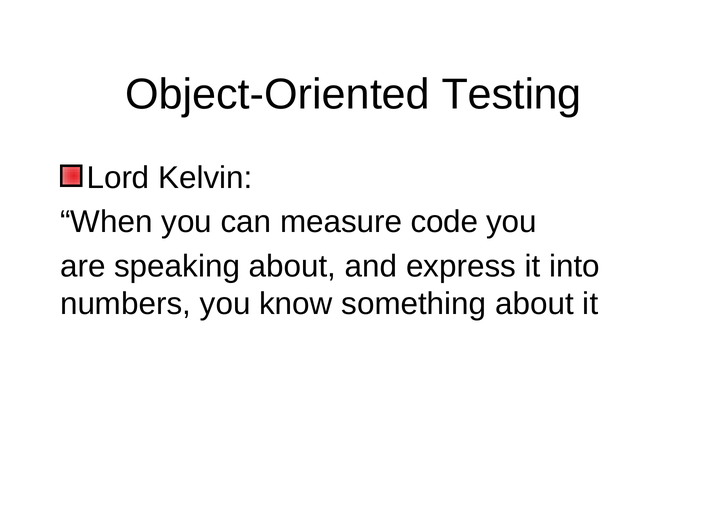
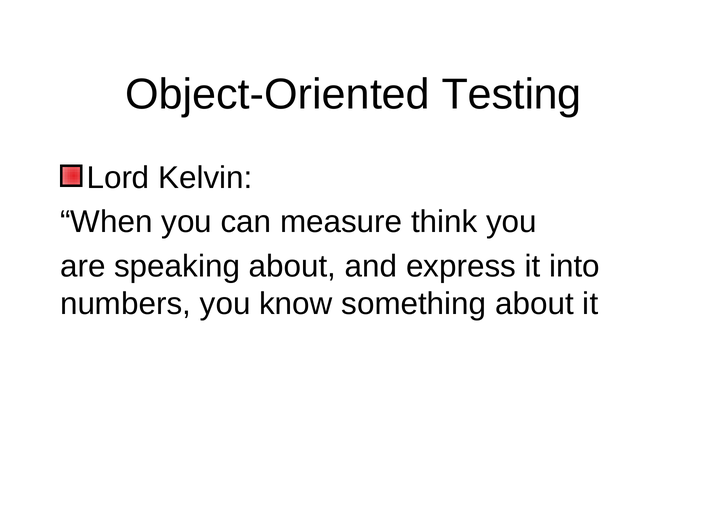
code: code -> think (444, 222)
